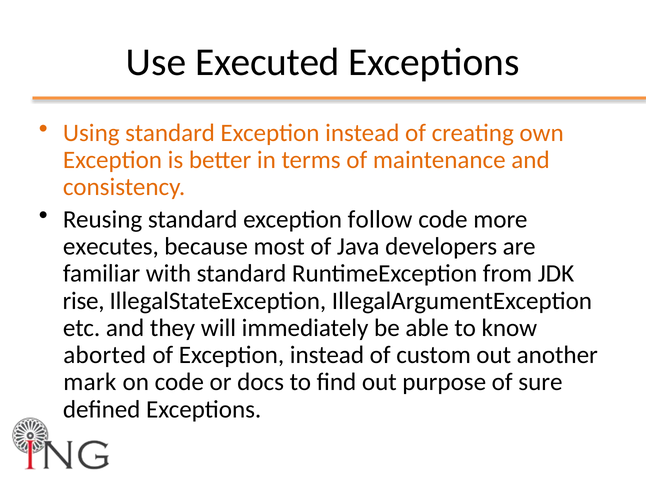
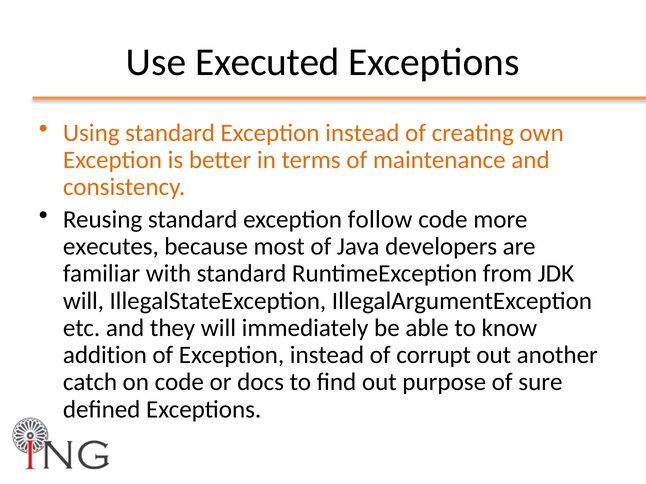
rise: rise -> will (83, 301)
aborted: aborted -> addition (105, 355)
custom: custom -> corrupt (434, 355)
mark: mark -> catch (90, 383)
